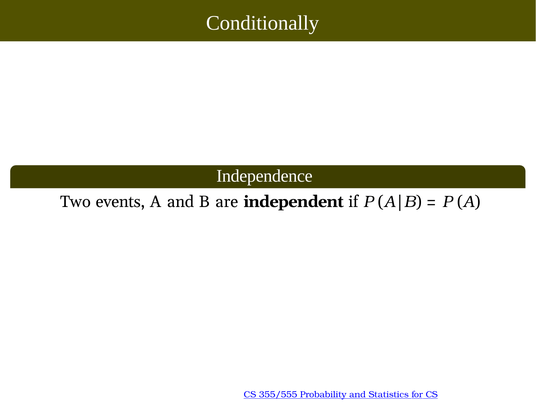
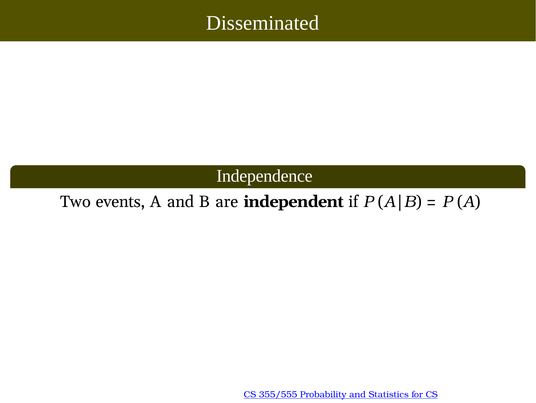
Conditionally: Conditionally -> Disseminated (263, 23)
